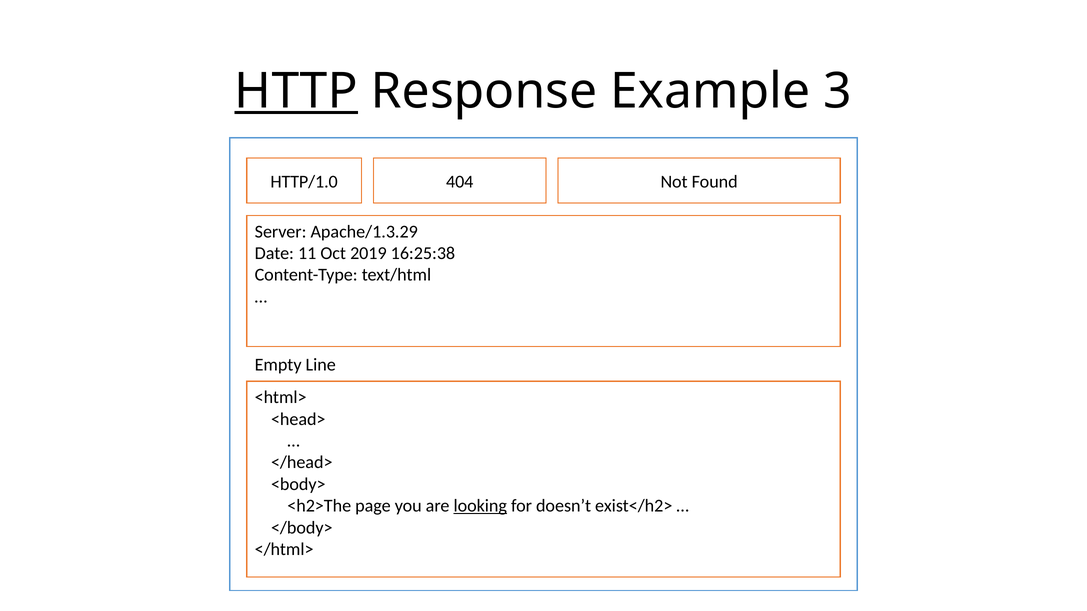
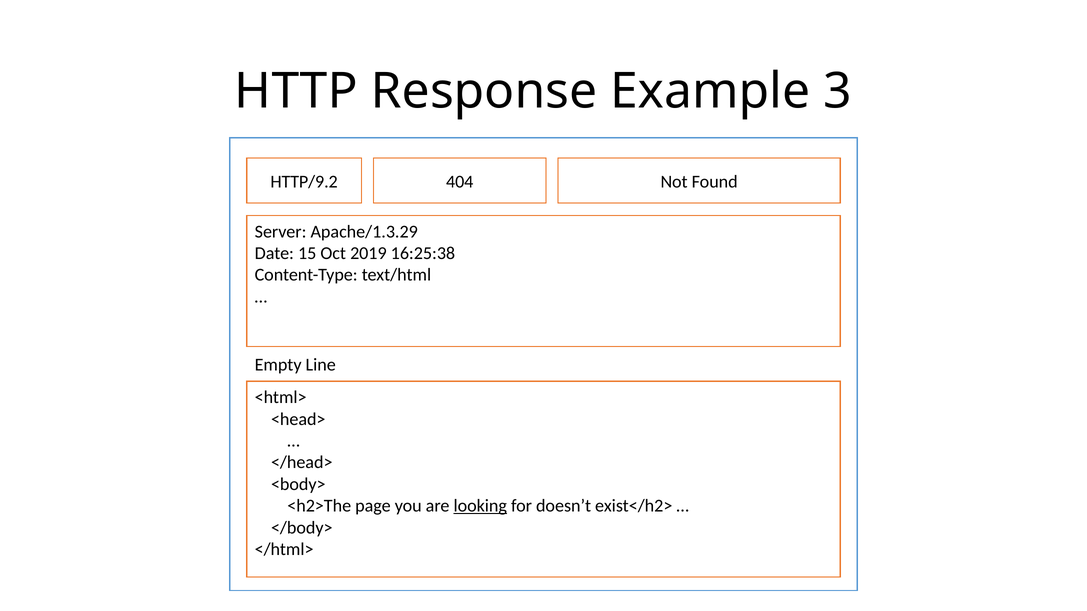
HTTP underline: present -> none (296, 91)
HTTP/1.0: HTTP/1.0 -> HTTP/9.2 (304, 182)
11: 11 -> 15 (307, 253)
